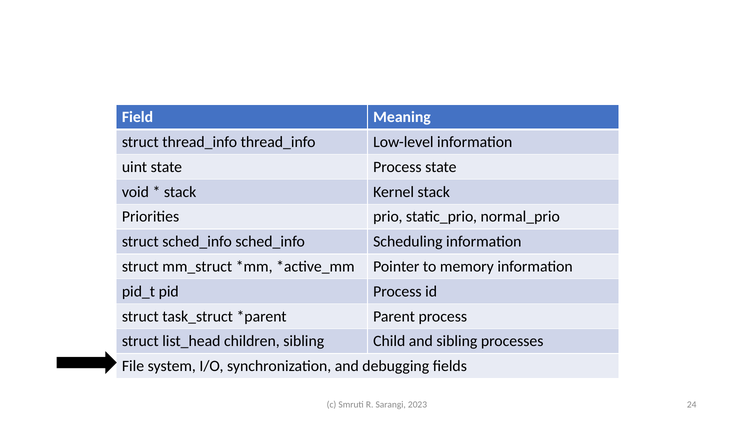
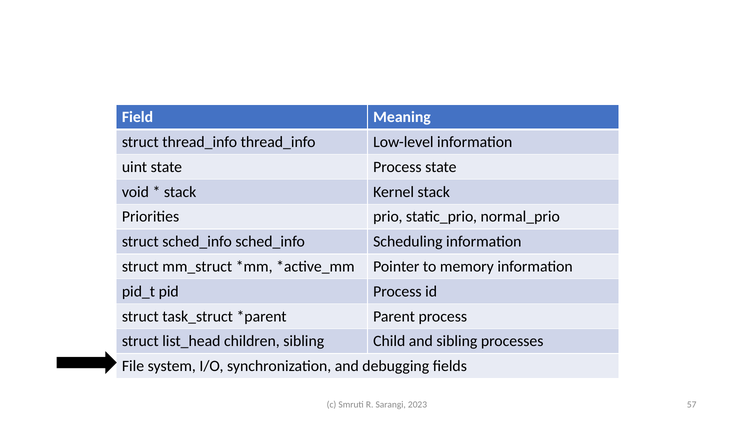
24: 24 -> 57 (692, 405)
